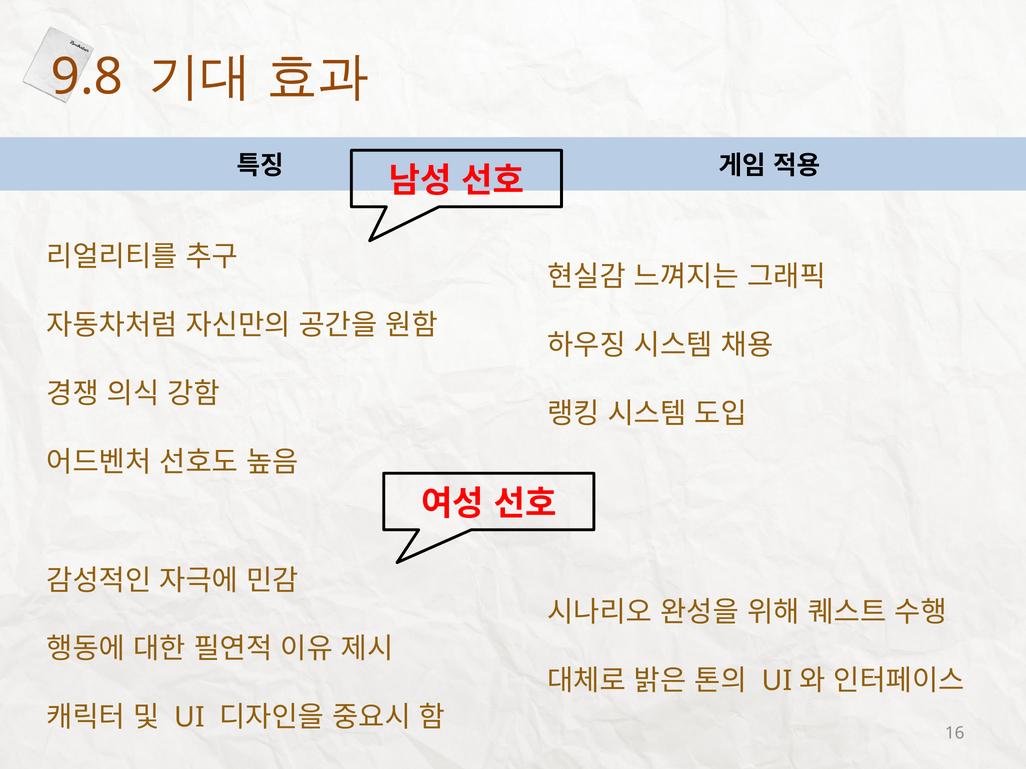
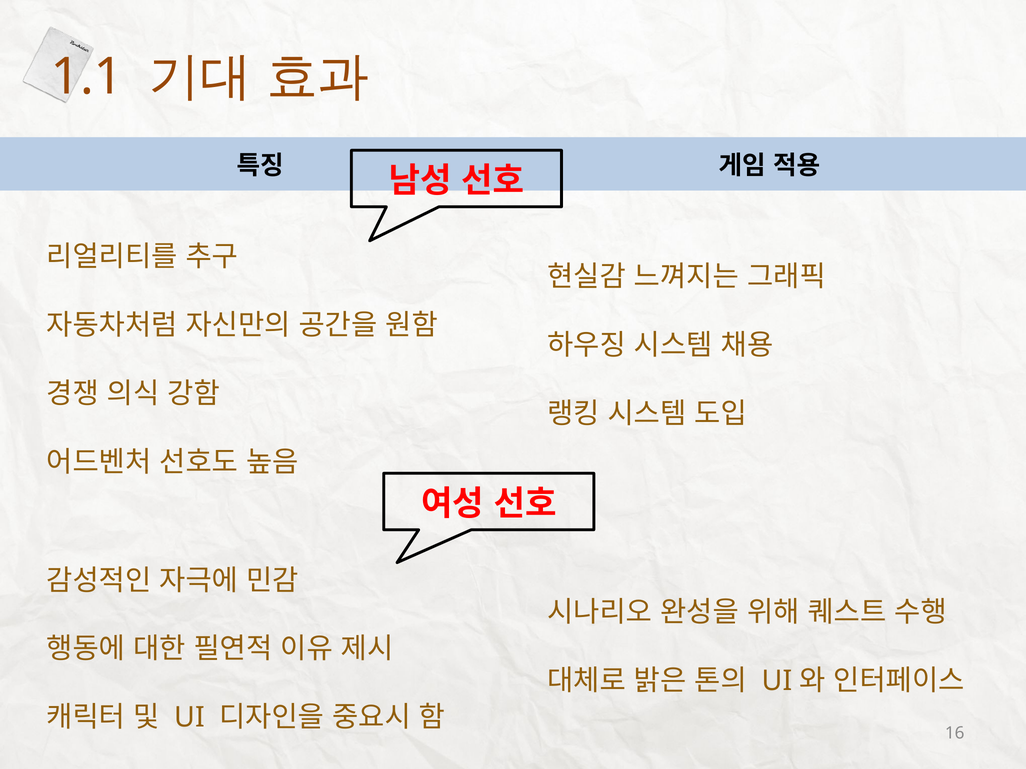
9.8: 9.8 -> 1.1 (87, 77)
